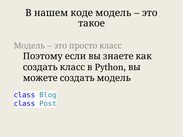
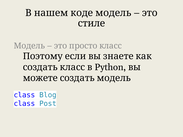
такое: такое -> стиле (92, 23)
